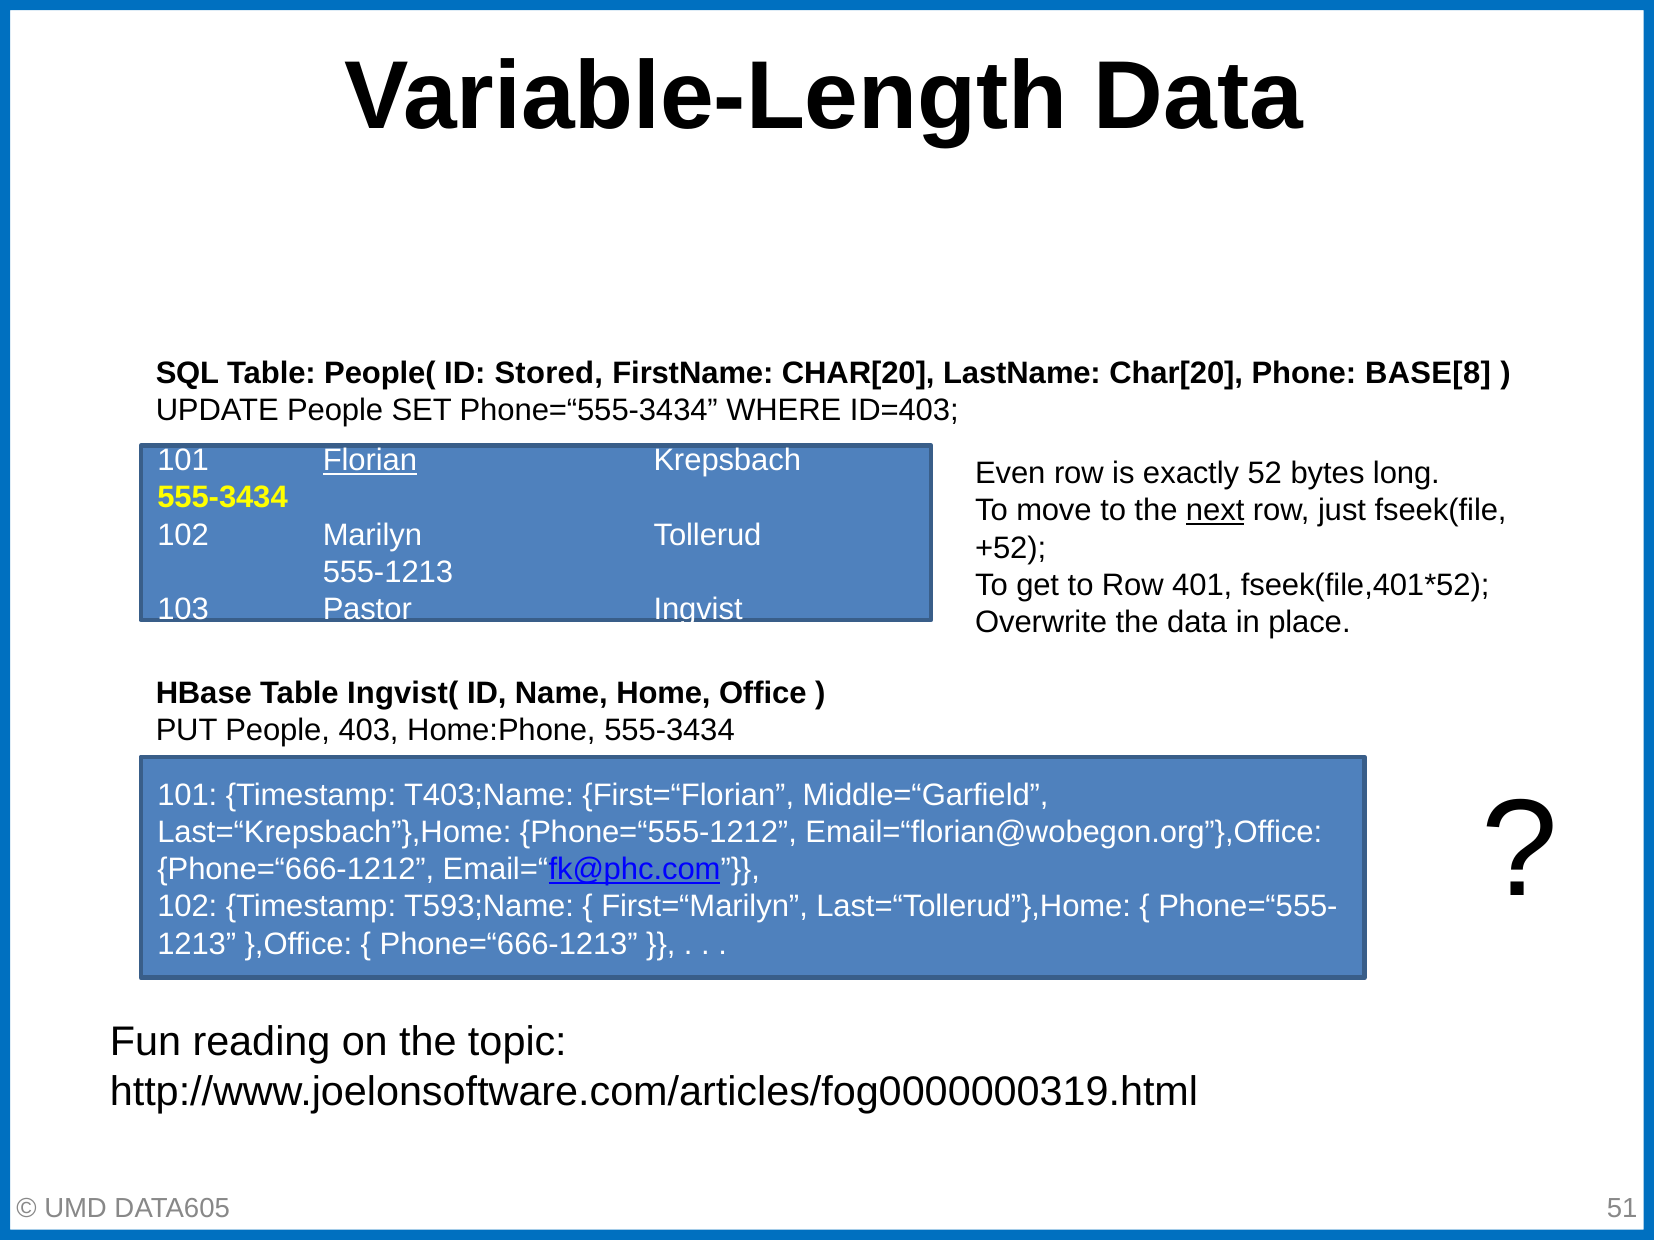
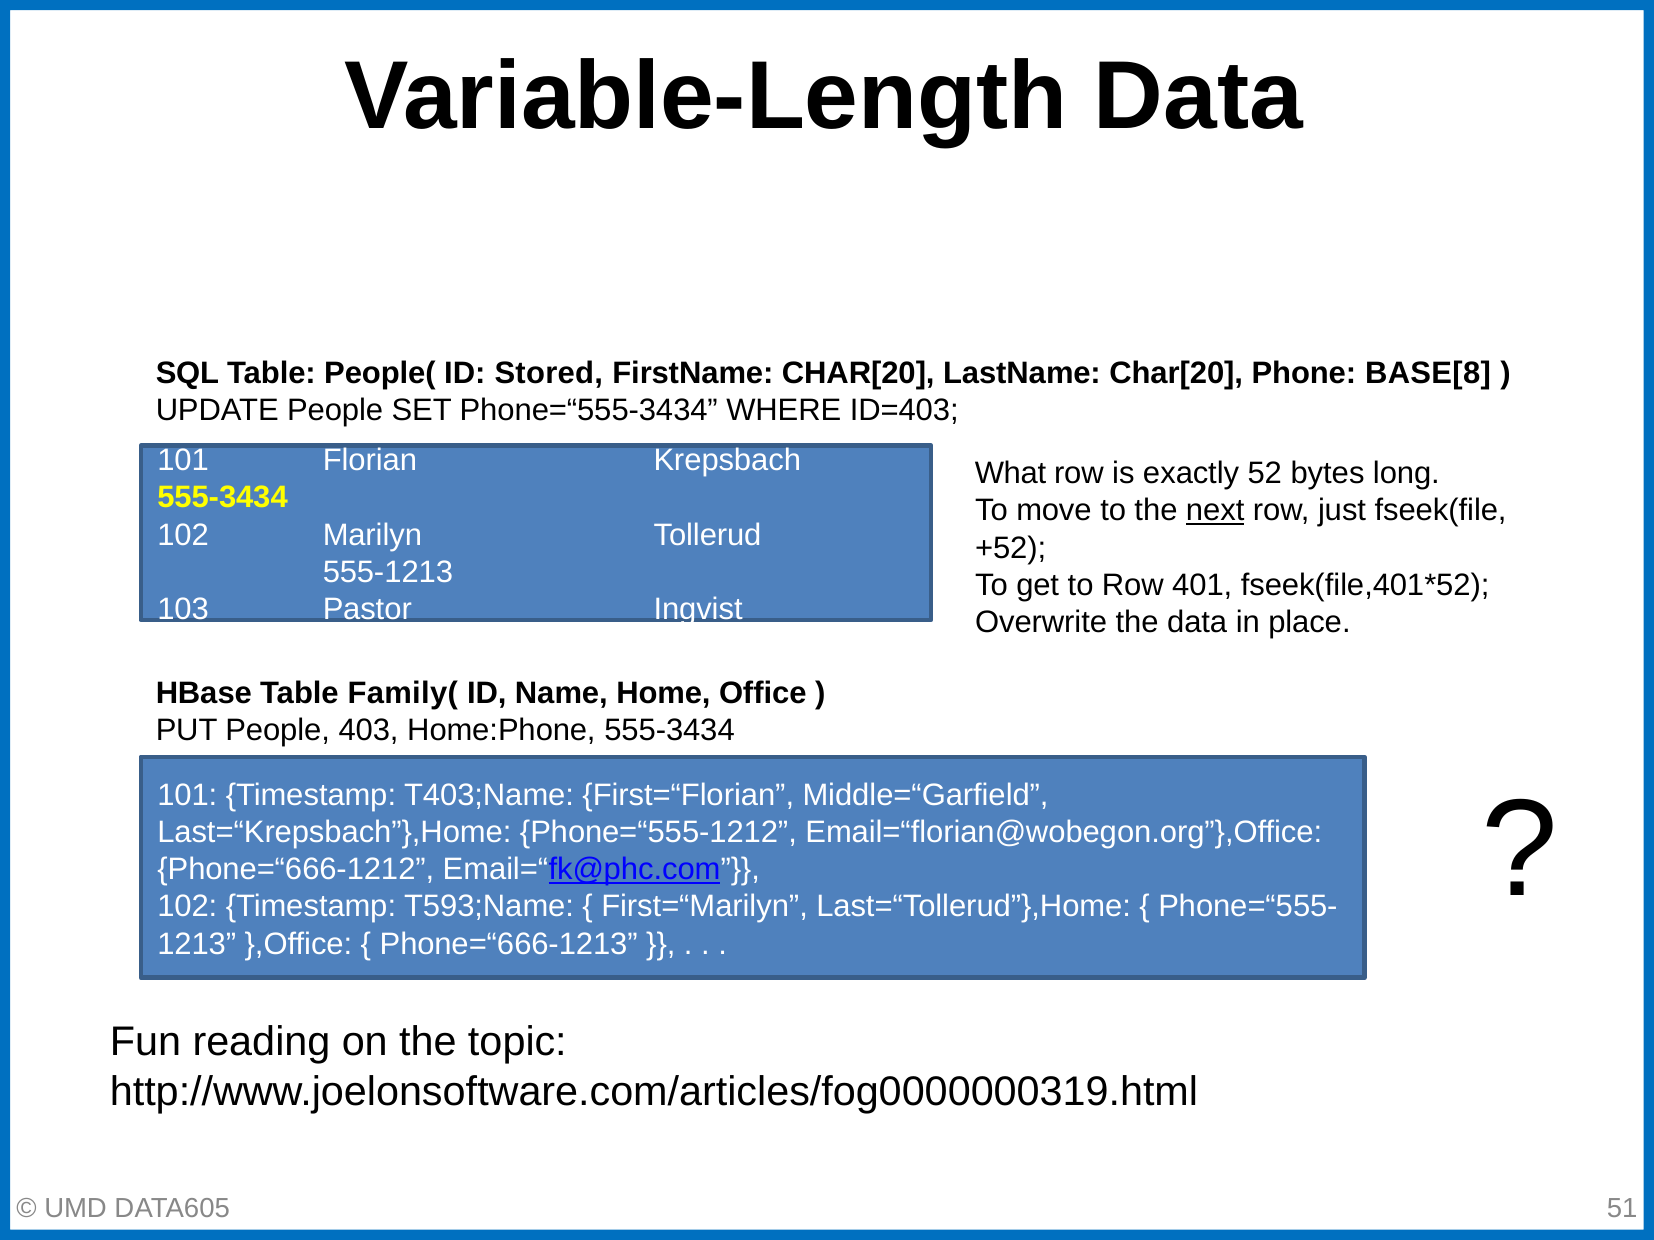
Florian underline: present -> none (370, 461)
Even: Even -> What (1010, 474)
Ingvist(: Ingvist( -> Family( (403, 693)
